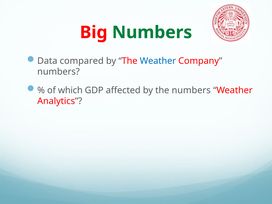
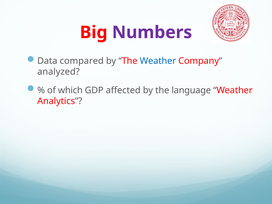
Numbers colour: green -> purple (152, 32)
numbers: numbers -> analyzed (58, 72)
the numbers: numbers -> language (191, 90)
